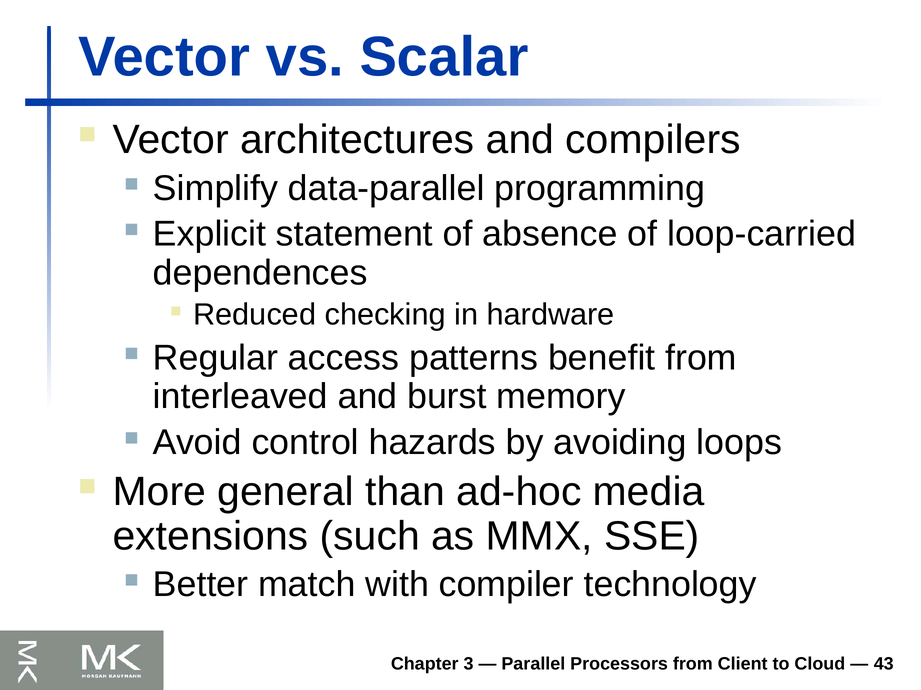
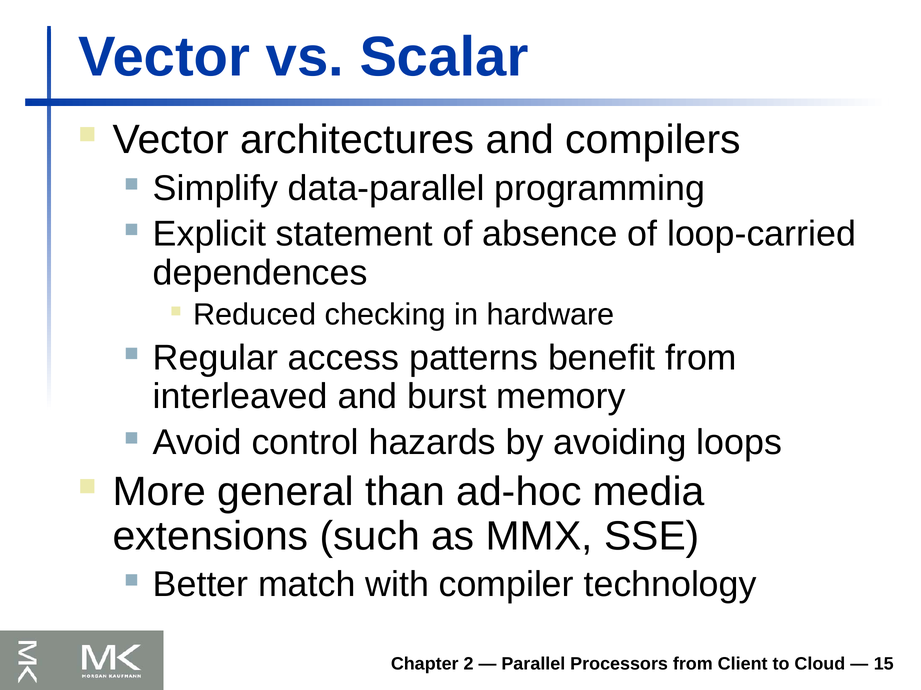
3: 3 -> 2 (469, 665)
43: 43 -> 15 (884, 665)
